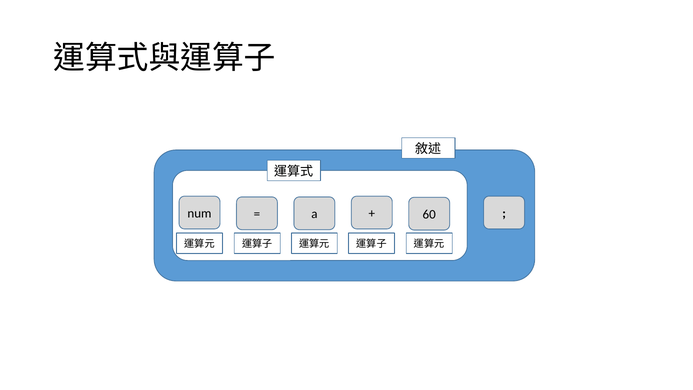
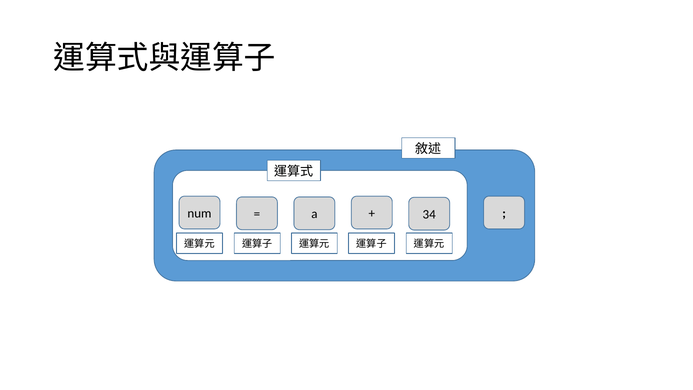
60: 60 -> 34 (429, 214)
